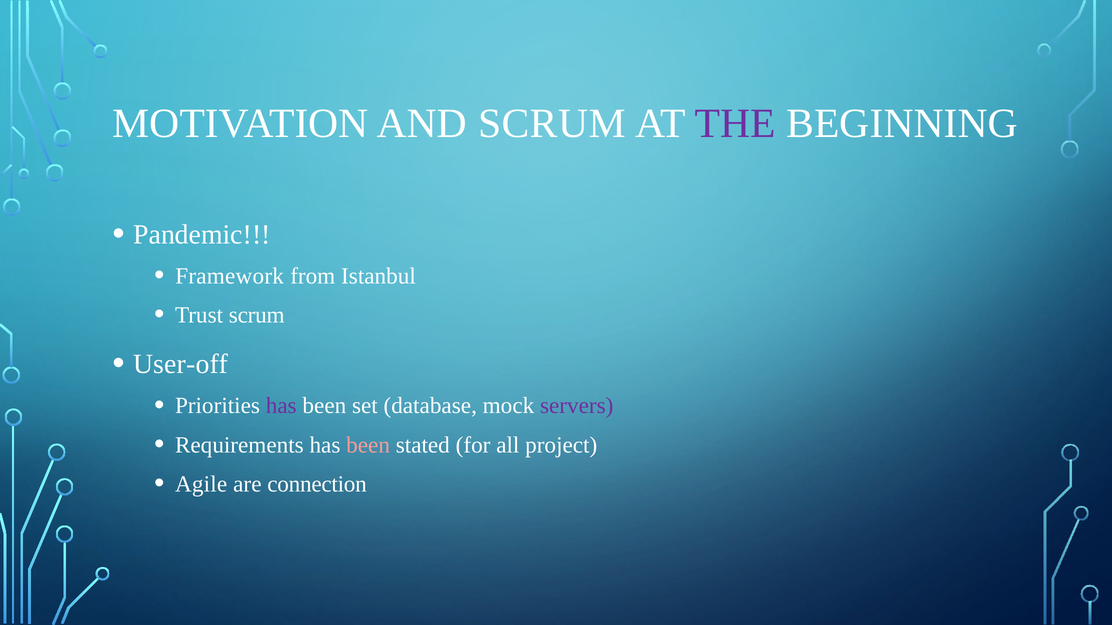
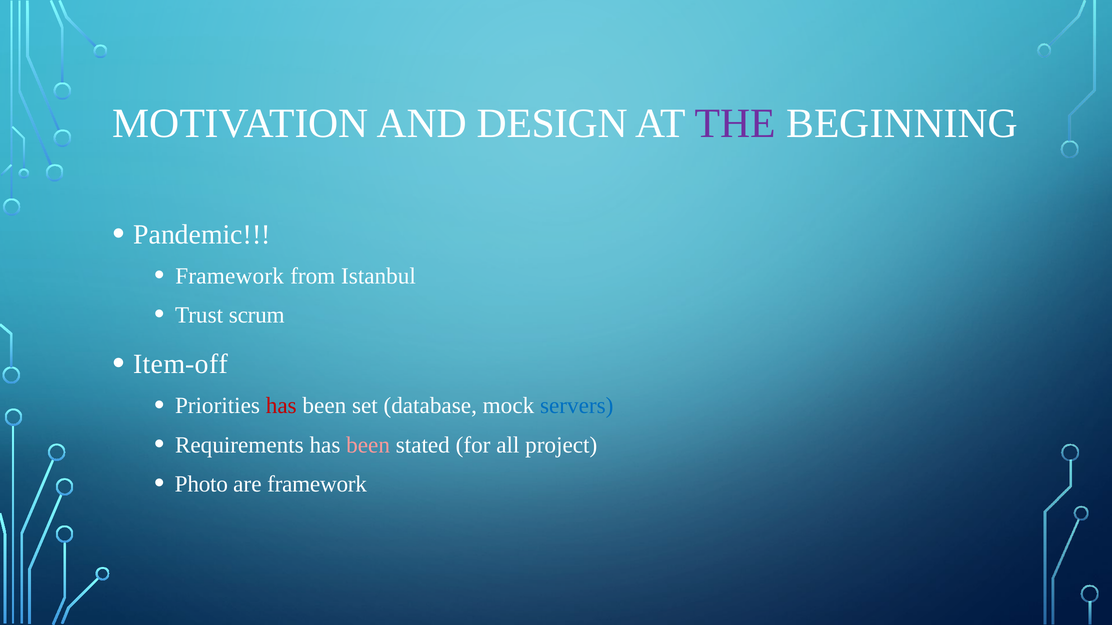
AND SCRUM: SCRUM -> DESIGN (552, 124)
User-off: User-off -> Item-off (181, 365)
has colour: purple -> red (281, 406)
servers colour: purple -> blue (577, 406)
Agile: Agile -> Photo (201, 484)
are connection: connection -> framework (317, 484)
